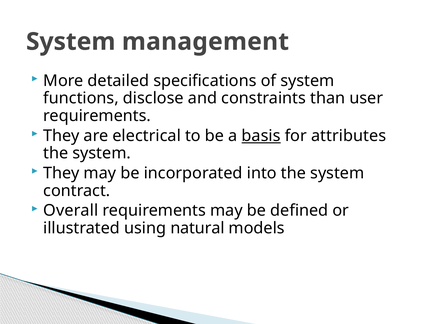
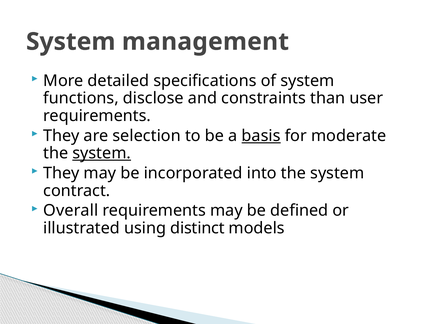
electrical: electrical -> selection (147, 136)
attributes: attributes -> moderate (349, 136)
system underline: none -> present (102, 154)
natural: natural -> distinct (197, 229)
